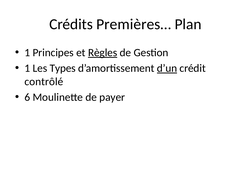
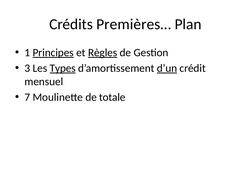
Principes underline: none -> present (53, 53)
1: 1 -> 3 (27, 68)
Types underline: none -> present (63, 68)
contrôlé: contrôlé -> mensuel (44, 82)
6: 6 -> 7 (27, 97)
payer: payer -> totale (112, 97)
